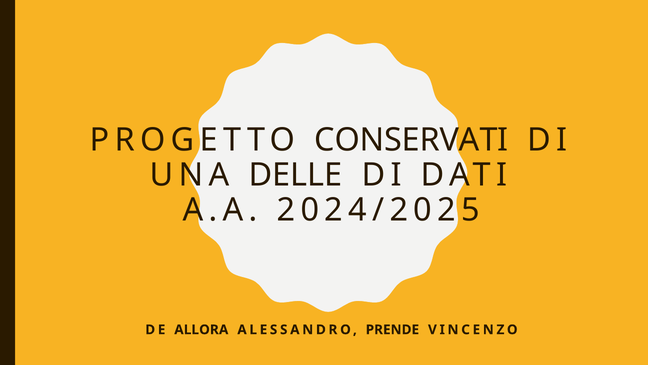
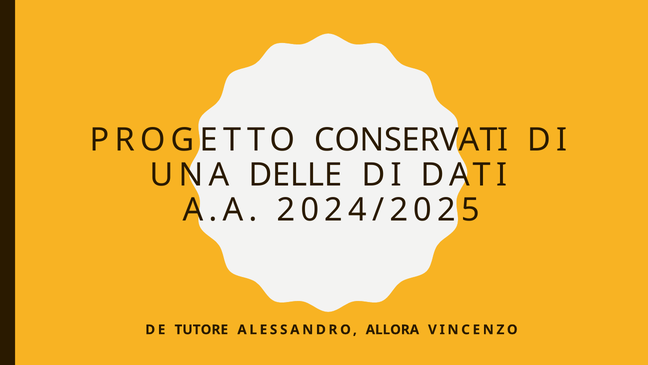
ALLORA: ALLORA -> TUTORE (201, 329)
PRENDE: PRENDE -> ALLORA (392, 329)
